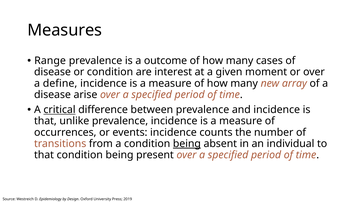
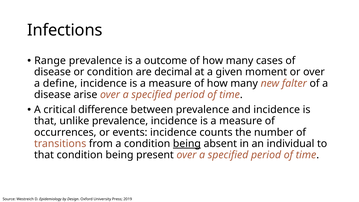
Measures: Measures -> Infections (65, 30)
interest: interest -> decimal (173, 72)
array: array -> falter (294, 83)
critical underline: present -> none (60, 110)
